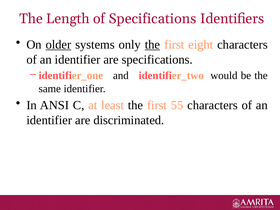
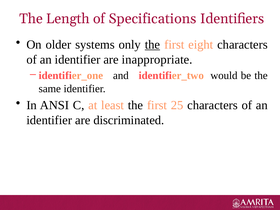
older underline: present -> none (58, 45)
are specifications: specifications -> inappropriate (157, 59)
55: 55 -> 25 (177, 105)
